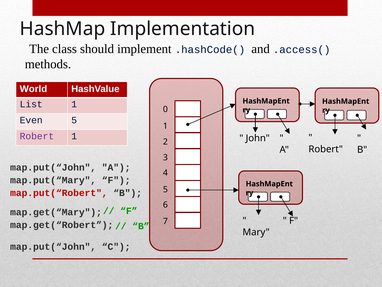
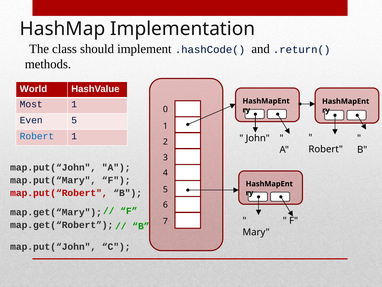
.access(: .access( -> .return( (302, 50)
List: List -> Most (31, 104)
Robert colour: purple -> blue (37, 136)
